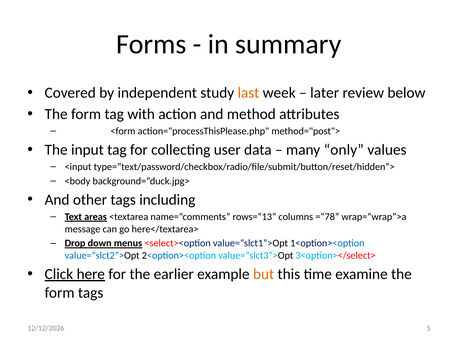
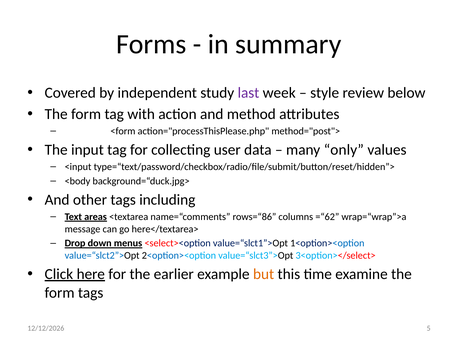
last colour: orange -> purple (248, 93)
later: later -> style (325, 93)
rows=“13: rows=“13 -> rows=“86 (254, 216)
=“78: =“78 -> =“62 (327, 216)
